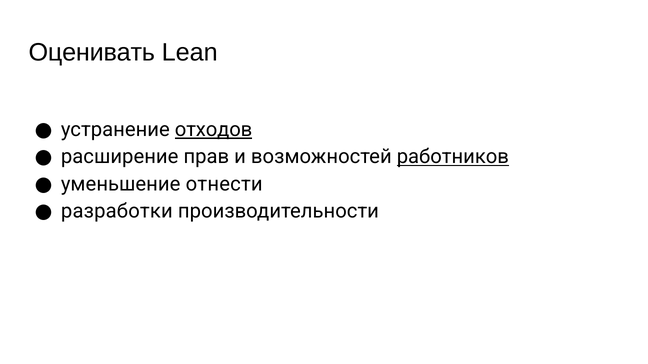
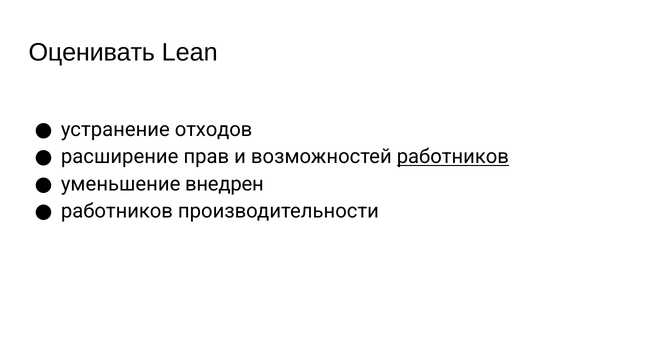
отходов underline: present -> none (214, 130)
отнести: отнести -> внедрен (224, 184)
разработки: разработки -> работников (117, 212)
